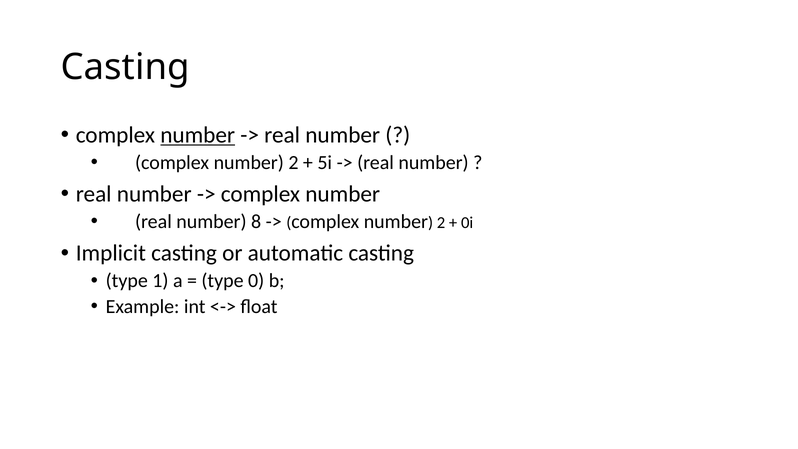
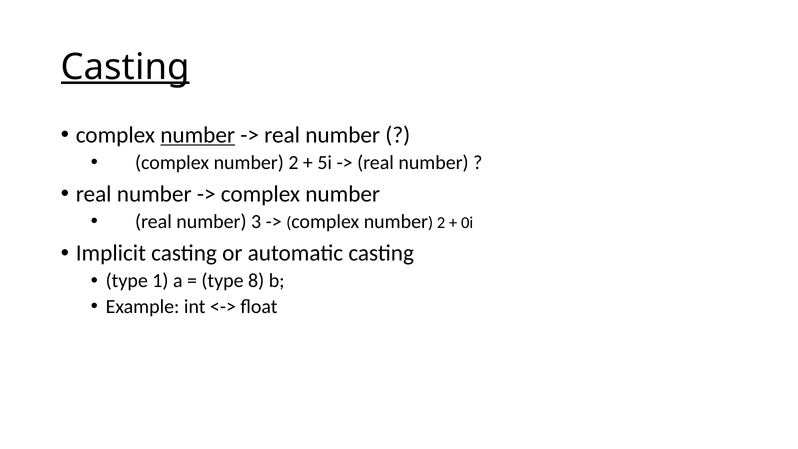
Casting underline: none -> present (125, 67)
8: 8 -> 3 (256, 222)
0: 0 -> 8 (256, 281)
